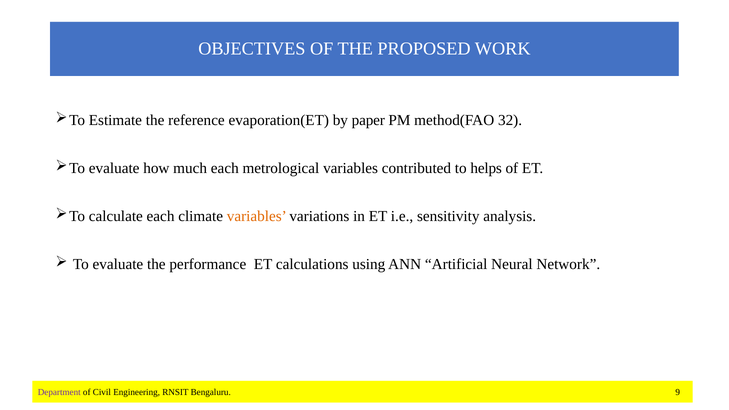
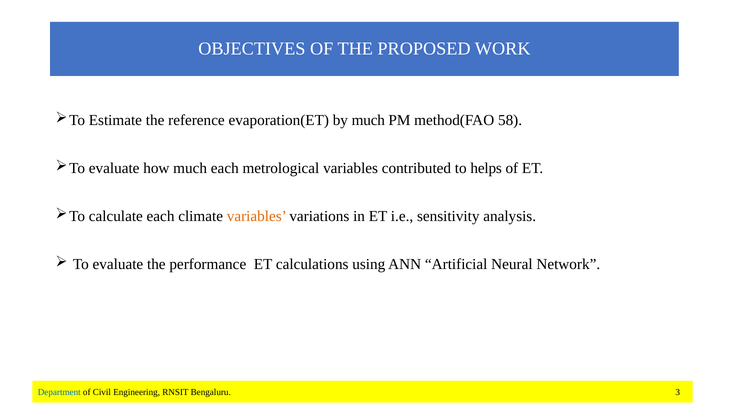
by paper: paper -> much (368, 120)
32: 32 -> 58 (510, 120)
Department colour: purple -> blue (59, 392)
9: 9 -> 3 (678, 392)
